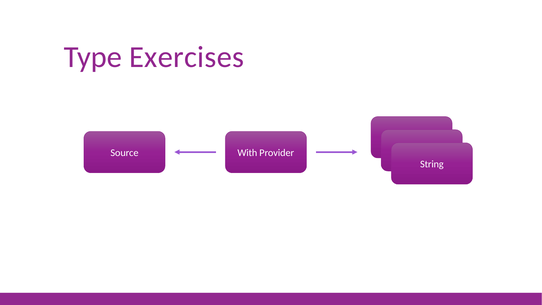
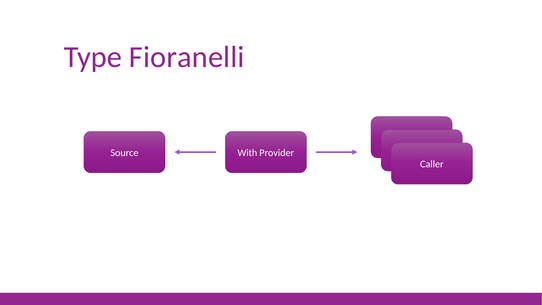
Exercises: Exercises -> Fioranelli (187, 57)
String: String -> Caller (432, 164)
